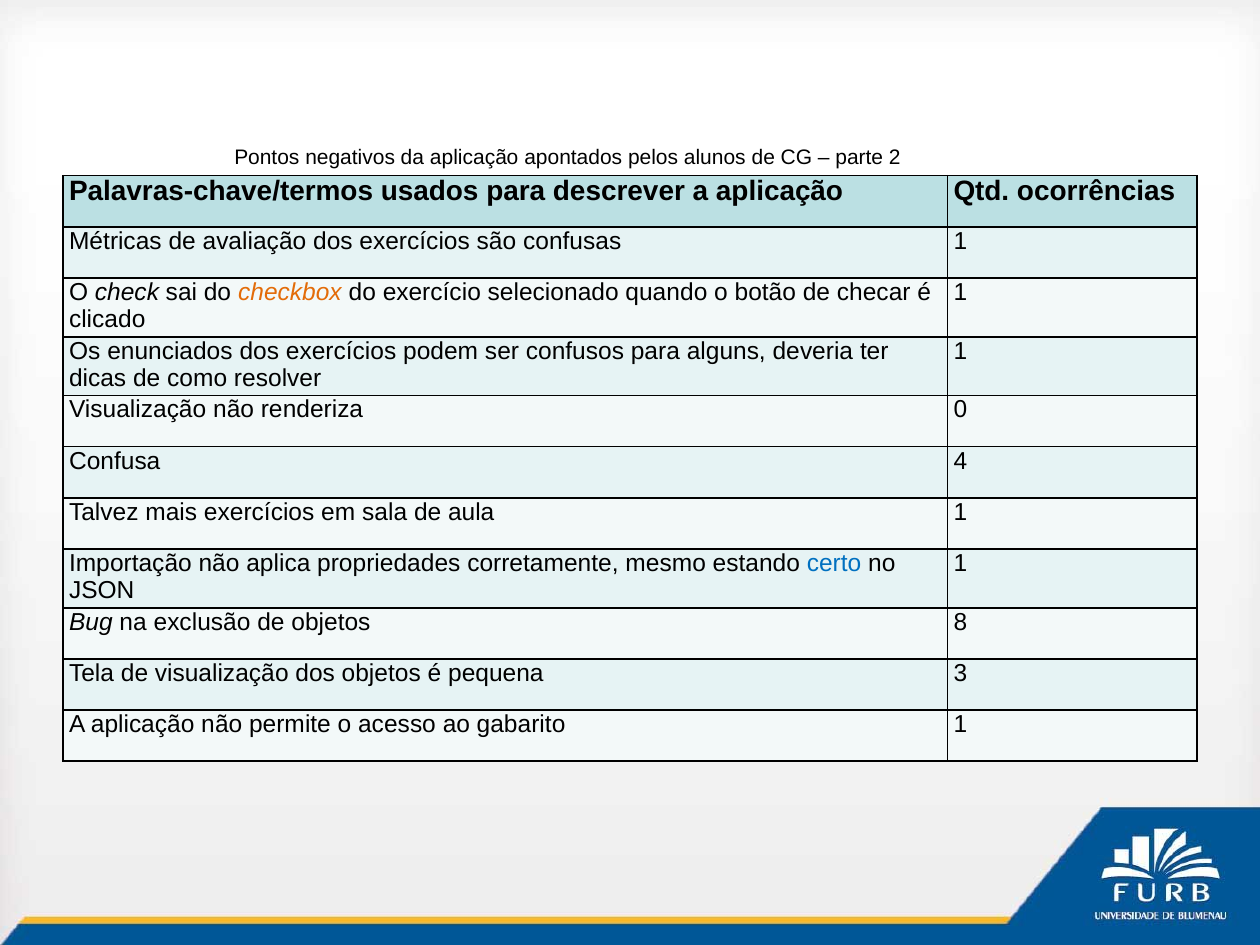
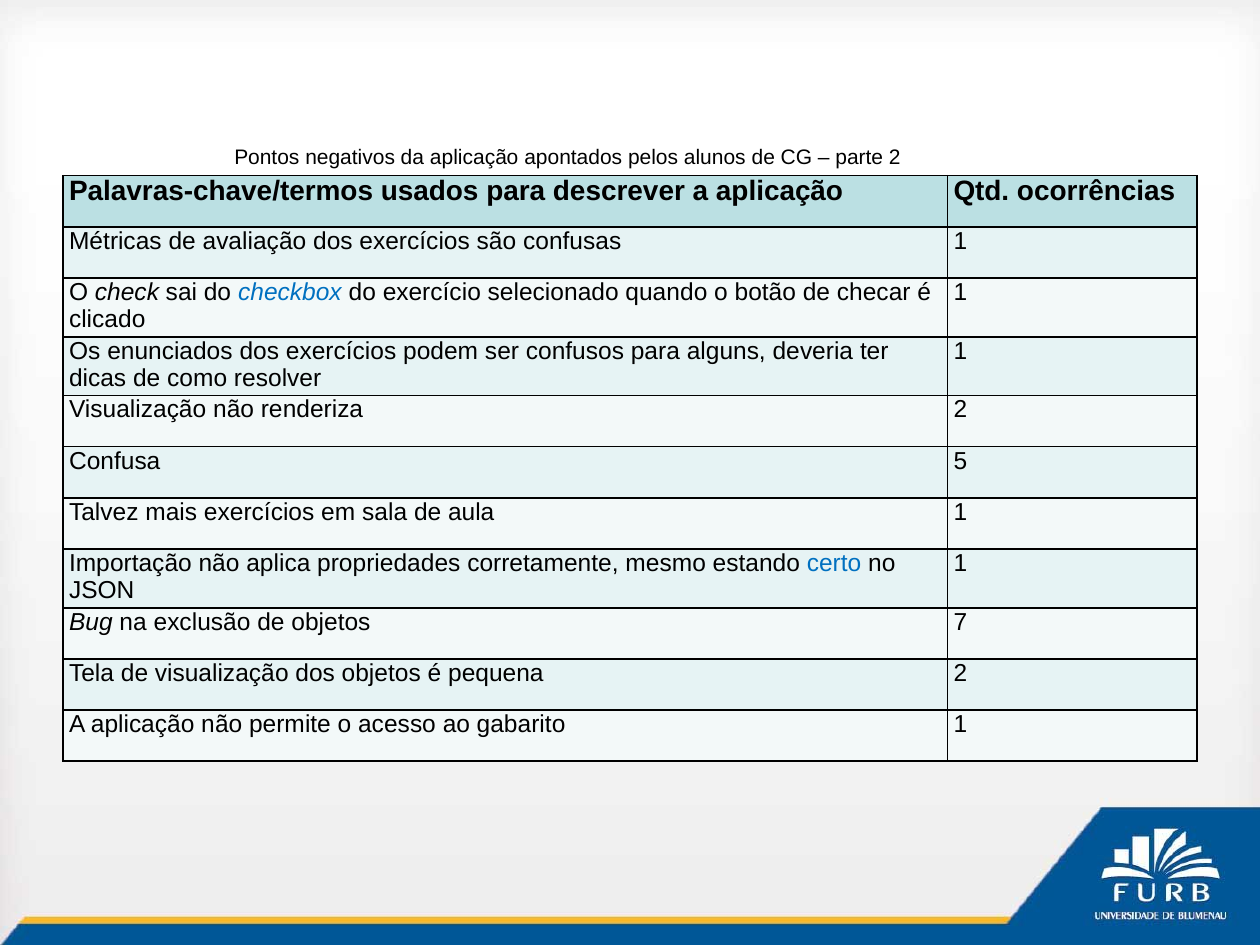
checkbox colour: orange -> blue (290, 292)
renderiza 0: 0 -> 2 (960, 410)
4: 4 -> 5 (960, 461)
8: 8 -> 7 (960, 622)
pequena 3: 3 -> 2 (960, 673)
